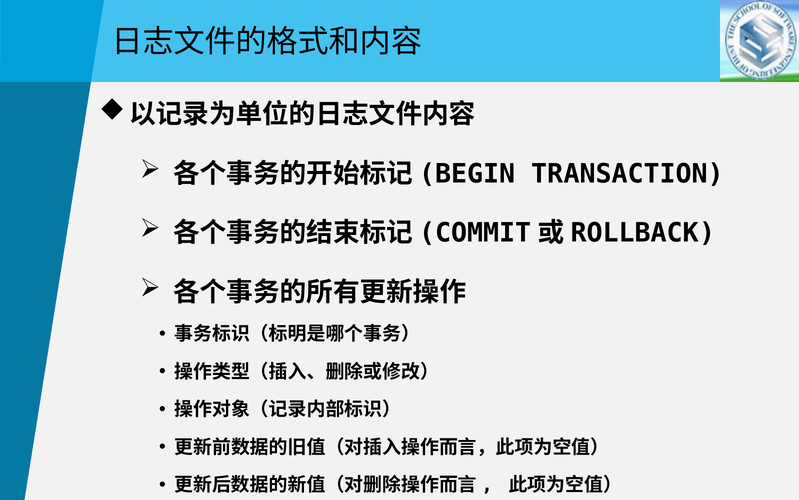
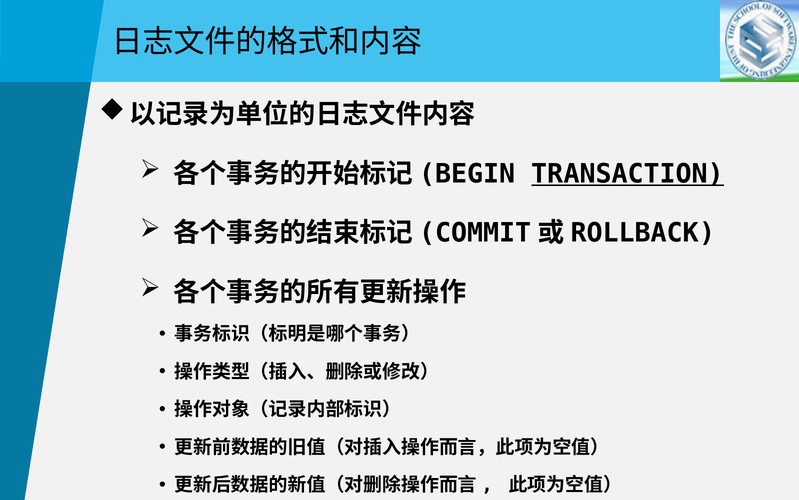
TRANSACTION underline: none -> present (628, 174)
